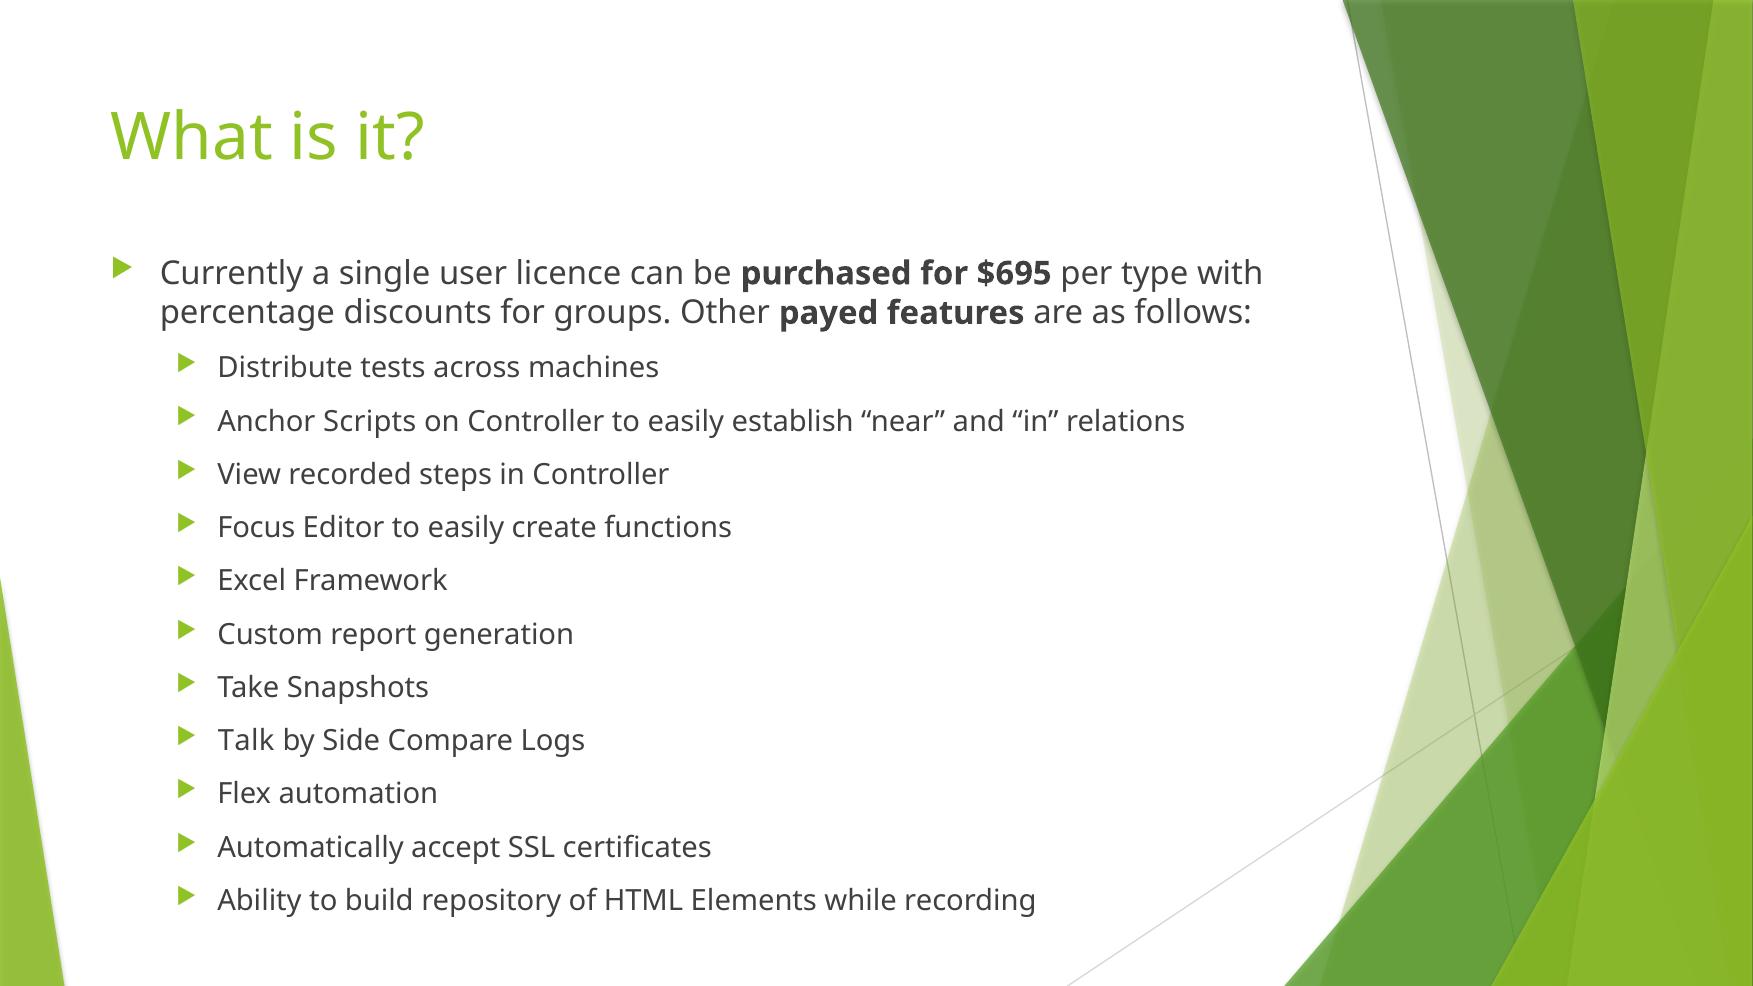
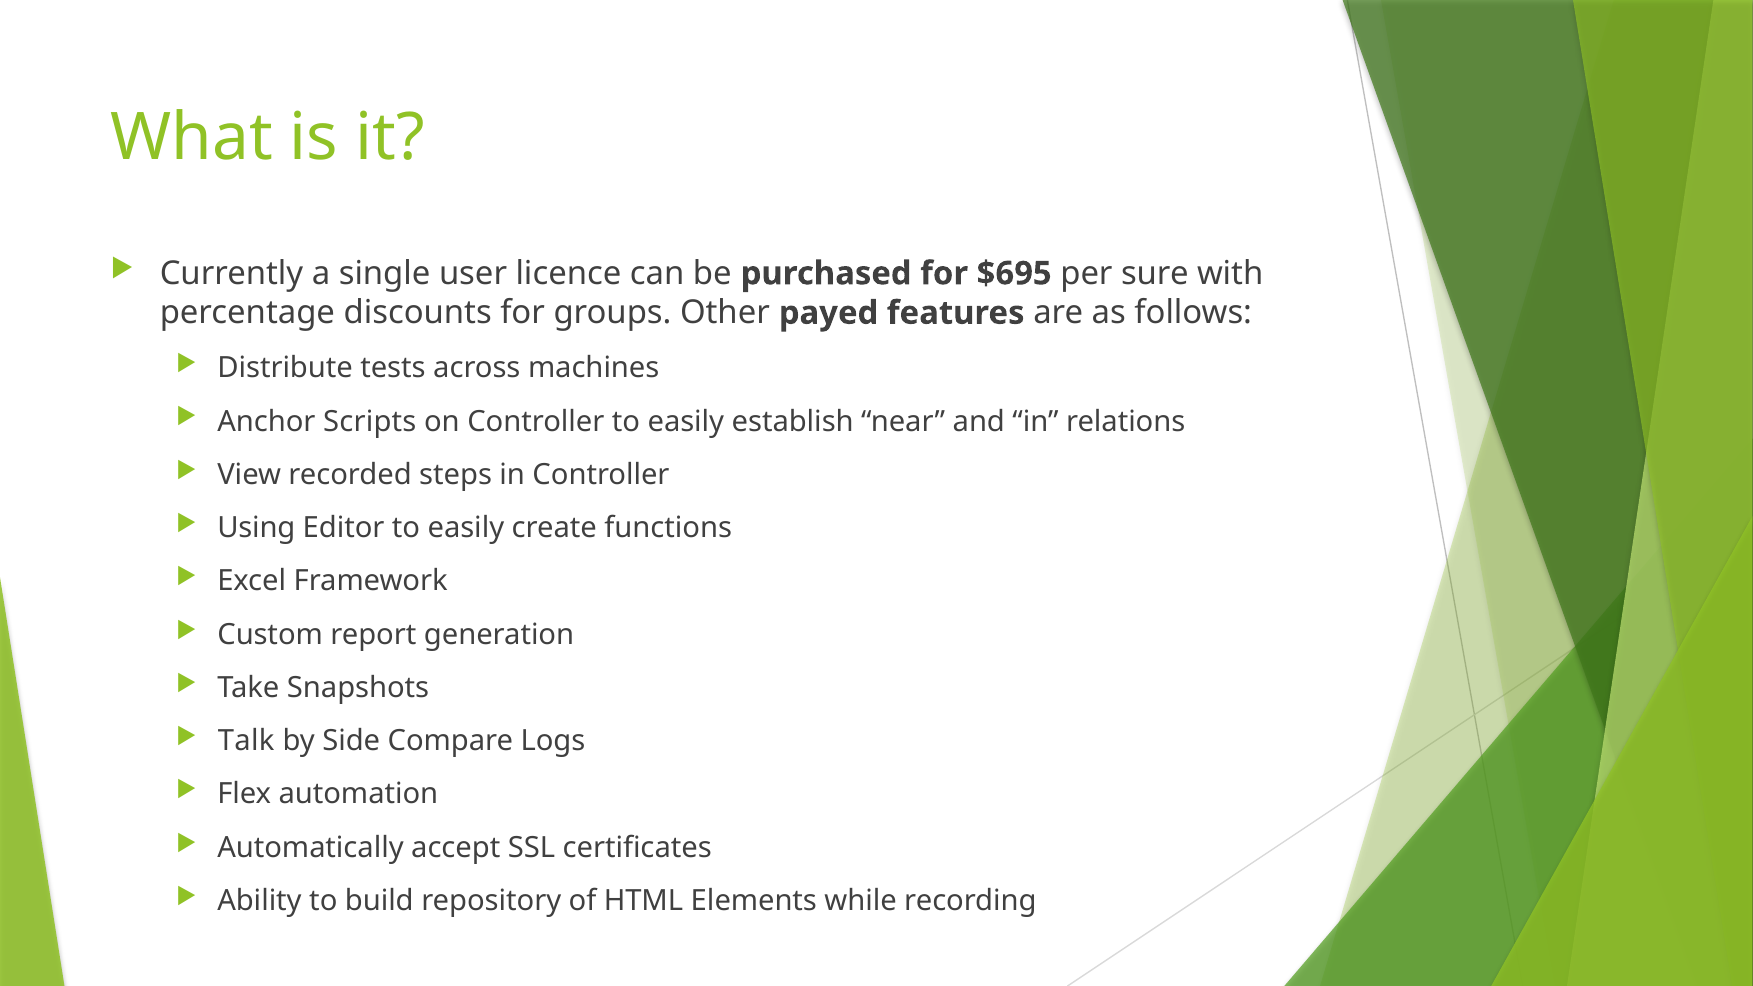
type: type -> sure (1155, 274)
Focus: Focus -> Using (256, 528)
